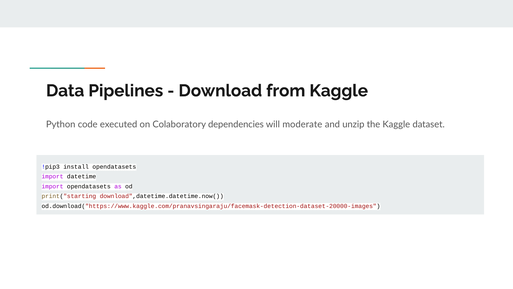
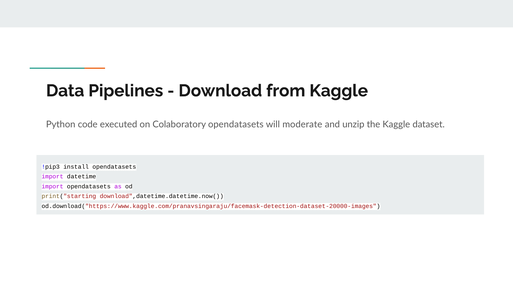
Colaboratory dependencies: dependencies -> opendatasets (236, 124)
